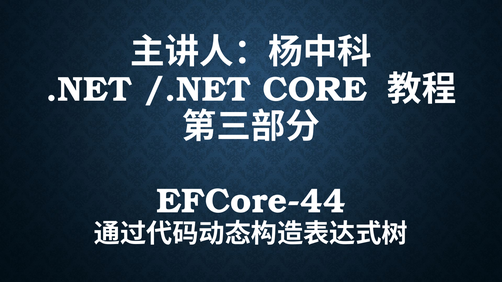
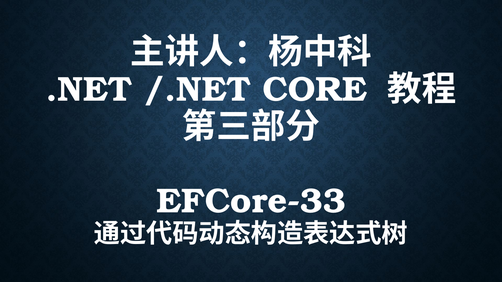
EFCore-44: EFCore-44 -> EFCore-33 (251, 201)
